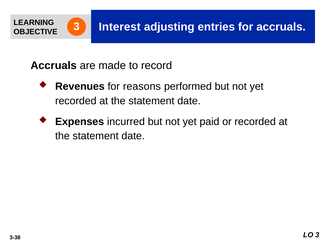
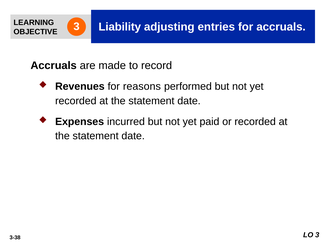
Interest: Interest -> Liability (120, 27)
